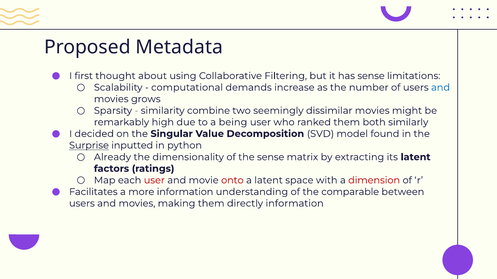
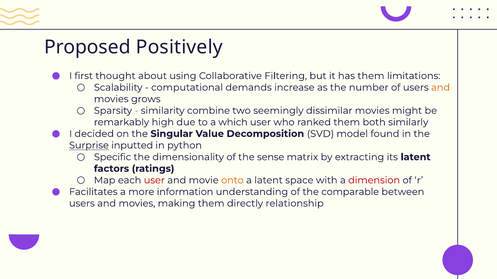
Metadata: Metadata -> Positively (179, 47)
has sense: sense -> them (371, 76)
and colour: blue -> orange (441, 88)
being: being -> which (233, 122)
Already: Already -> Specific (113, 157)
onto colour: red -> orange (232, 181)
directly information: information -> relationship (295, 204)
